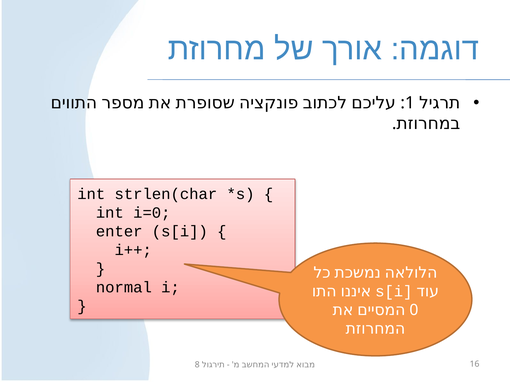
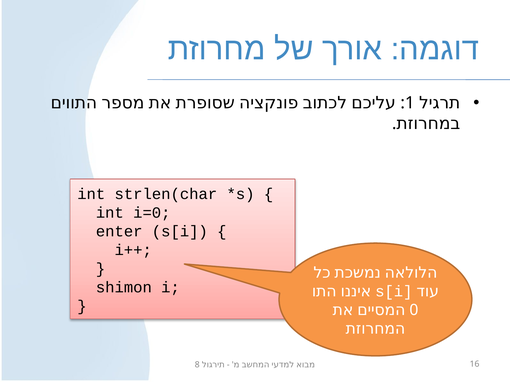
normal: normal -> shimon (124, 288)
